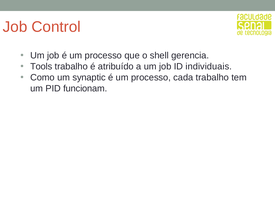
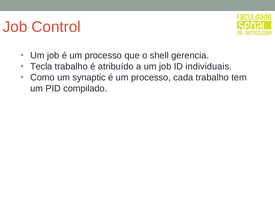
Tools: Tools -> Tecla (41, 67)
funcionam: funcionam -> compilado (85, 89)
